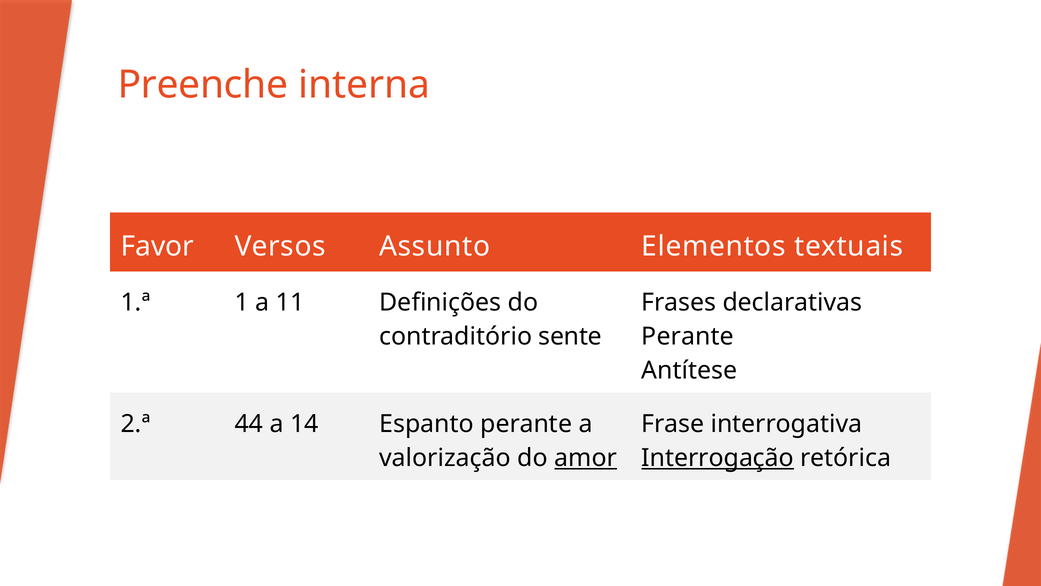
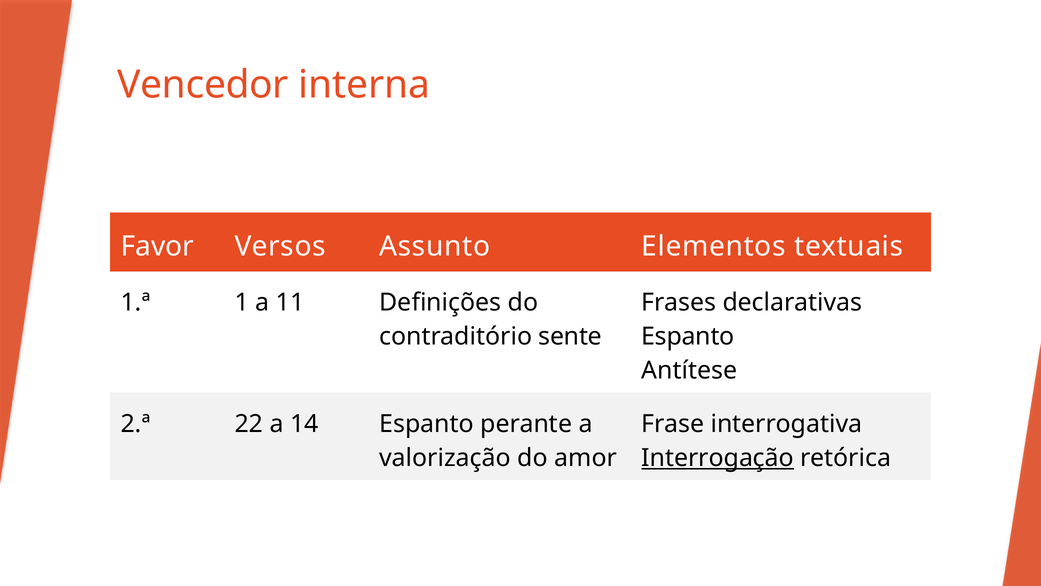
Preenche: Preenche -> Vencedor (203, 85)
Perante: Perante -> Espanto (688, 336)
44: 44 -> 22 (249, 424)
amor underline: present -> none (586, 458)
